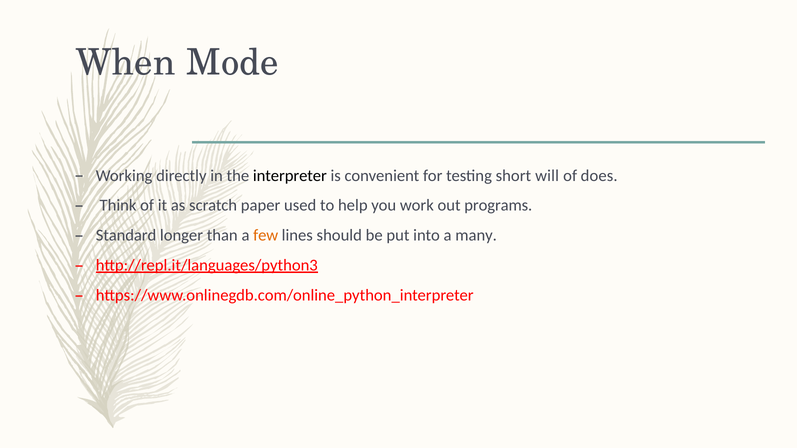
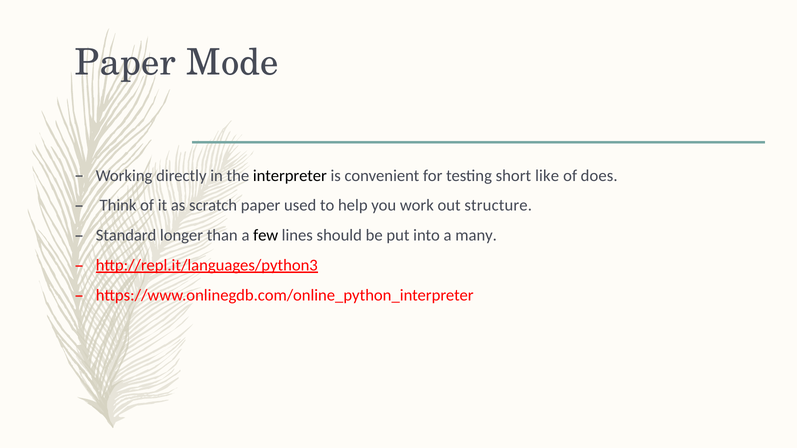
When: When -> Paper (126, 63)
will: will -> like (547, 176)
programs: programs -> structure (498, 206)
few colour: orange -> black (266, 235)
